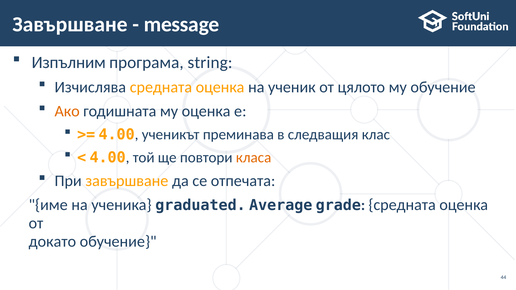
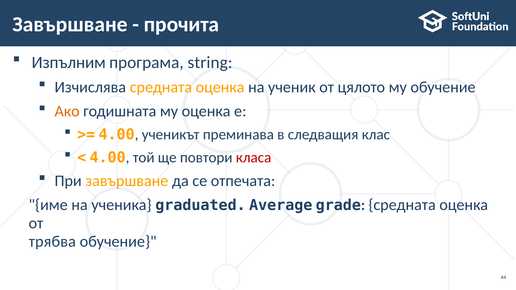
message: message -> прочита (182, 24)
класа colour: orange -> red (254, 158)
докато: докато -> трябва (52, 242)
